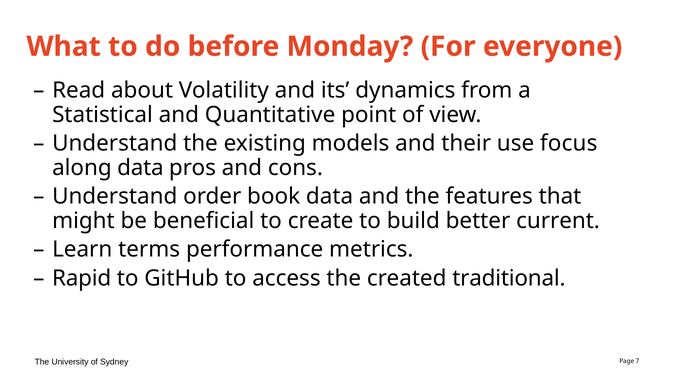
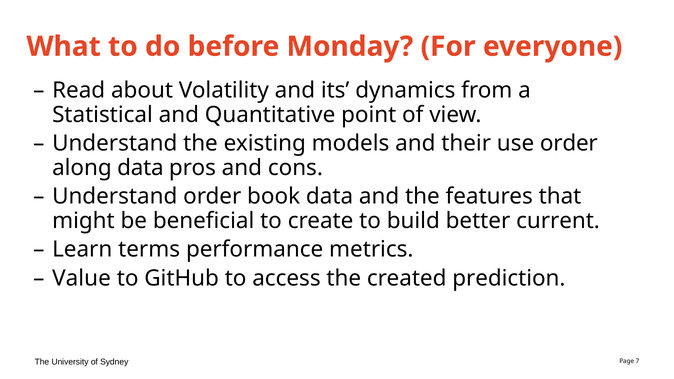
use focus: focus -> order (569, 143)
Rapid: Rapid -> Value (82, 278)
traditional: traditional -> prediction (509, 278)
